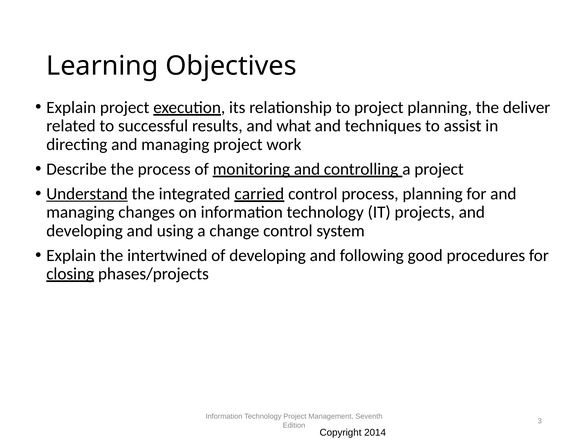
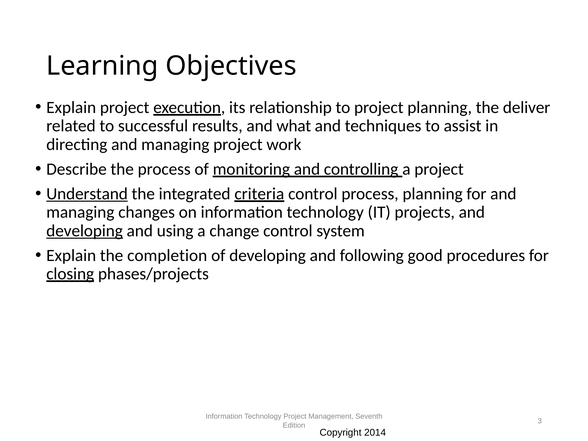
carried: carried -> criteria (259, 194)
developing underline: none -> present (85, 231)
intertwined: intertwined -> completion (167, 255)
